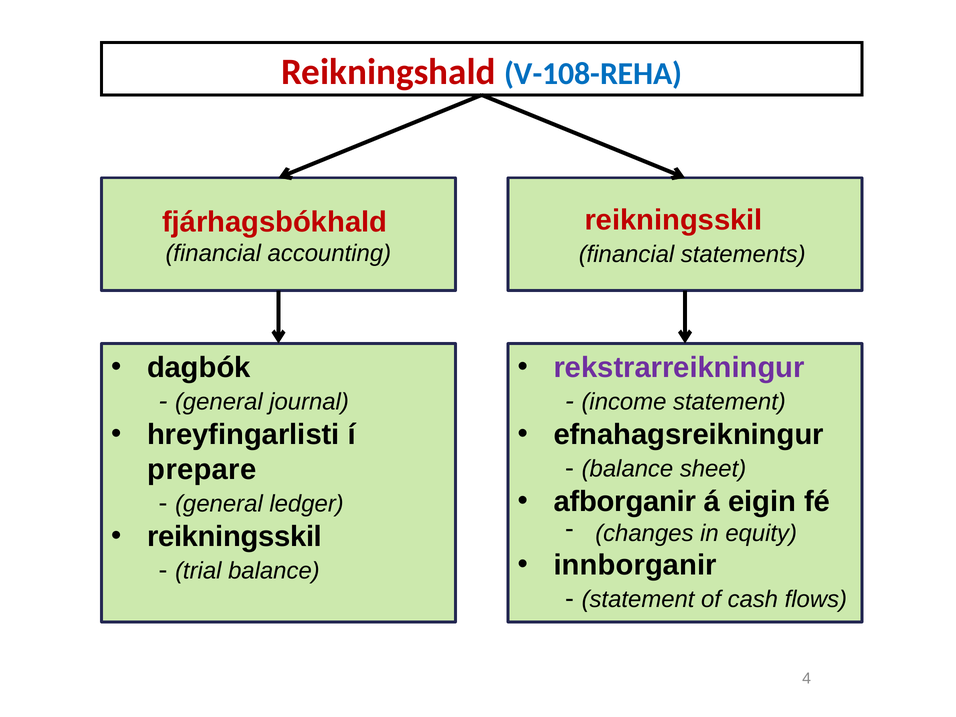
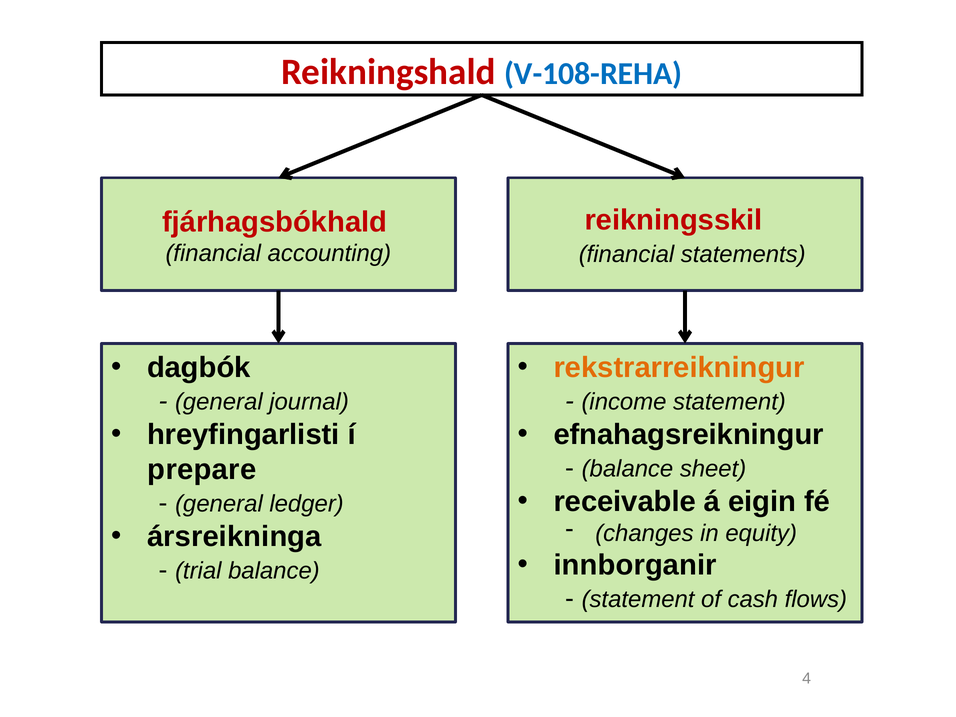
rekstrarreikningur colour: purple -> orange (679, 368)
afborganir: afborganir -> receivable (625, 502)
reikningsskil: reikningsskil -> ársreikninga (234, 537)
